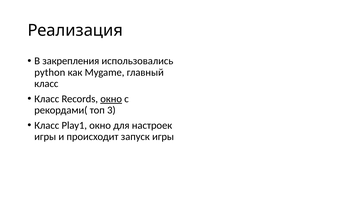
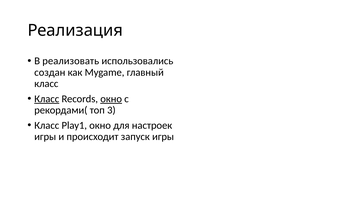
закрепления: закрепления -> реализовать (71, 61)
python: python -> создан (50, 72)
Класс underline: none -> present (47, 99)
